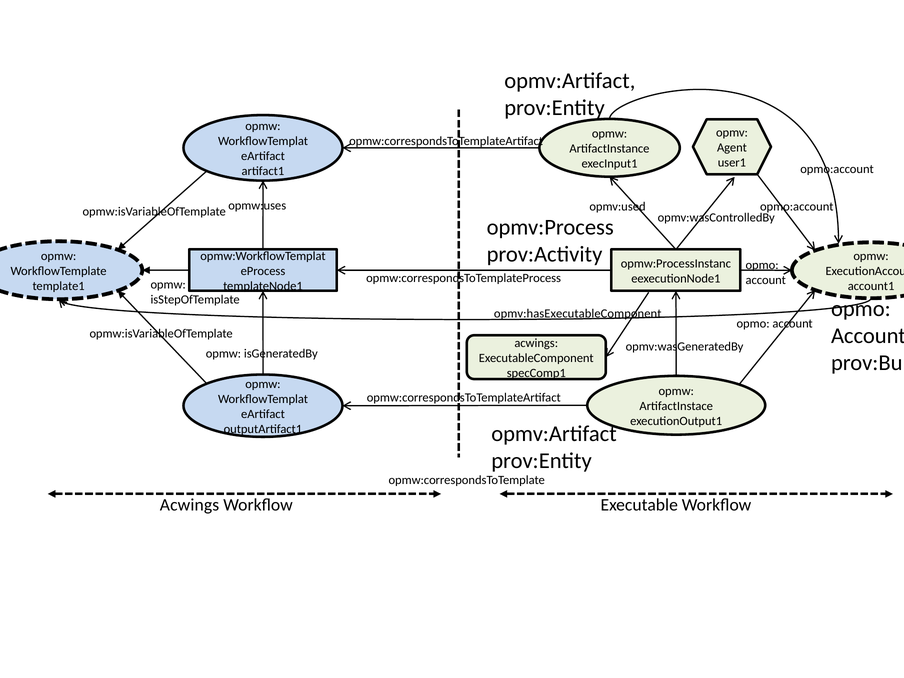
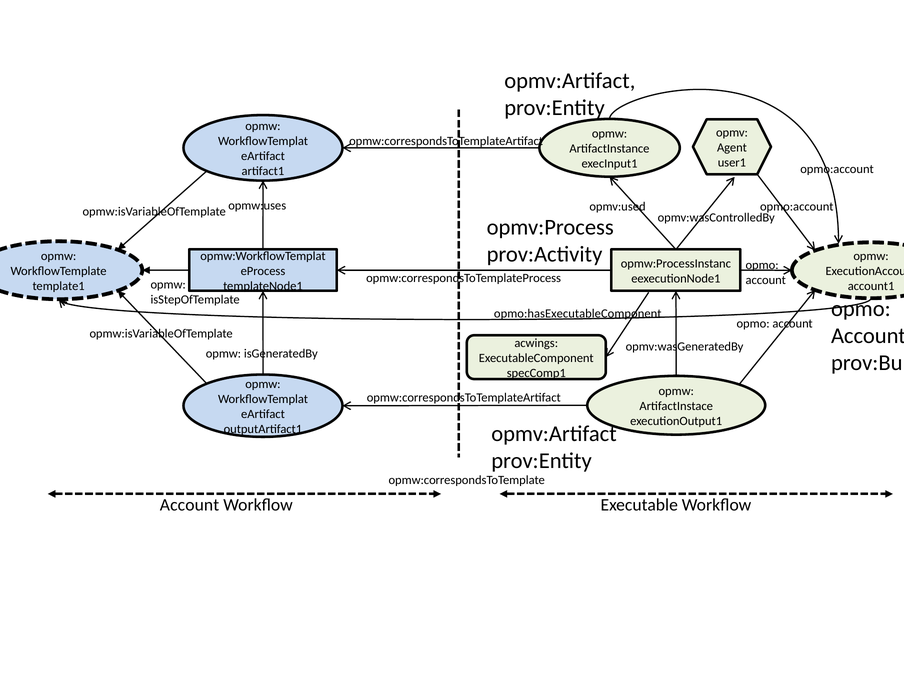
opmv:hasExecutableComponent: opmv:hasExecutableComponent -> opmo:hasExecutableComponent (578, 313)
Acwings: Acwings -> Account (190, 505)
